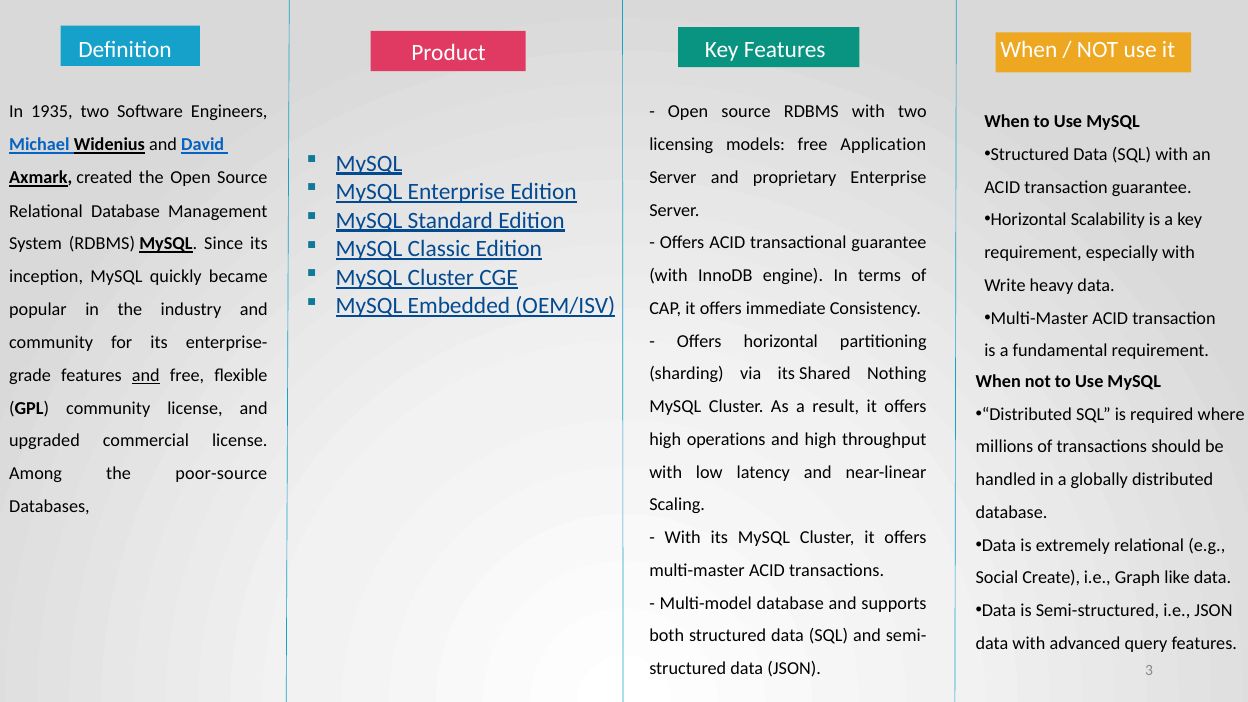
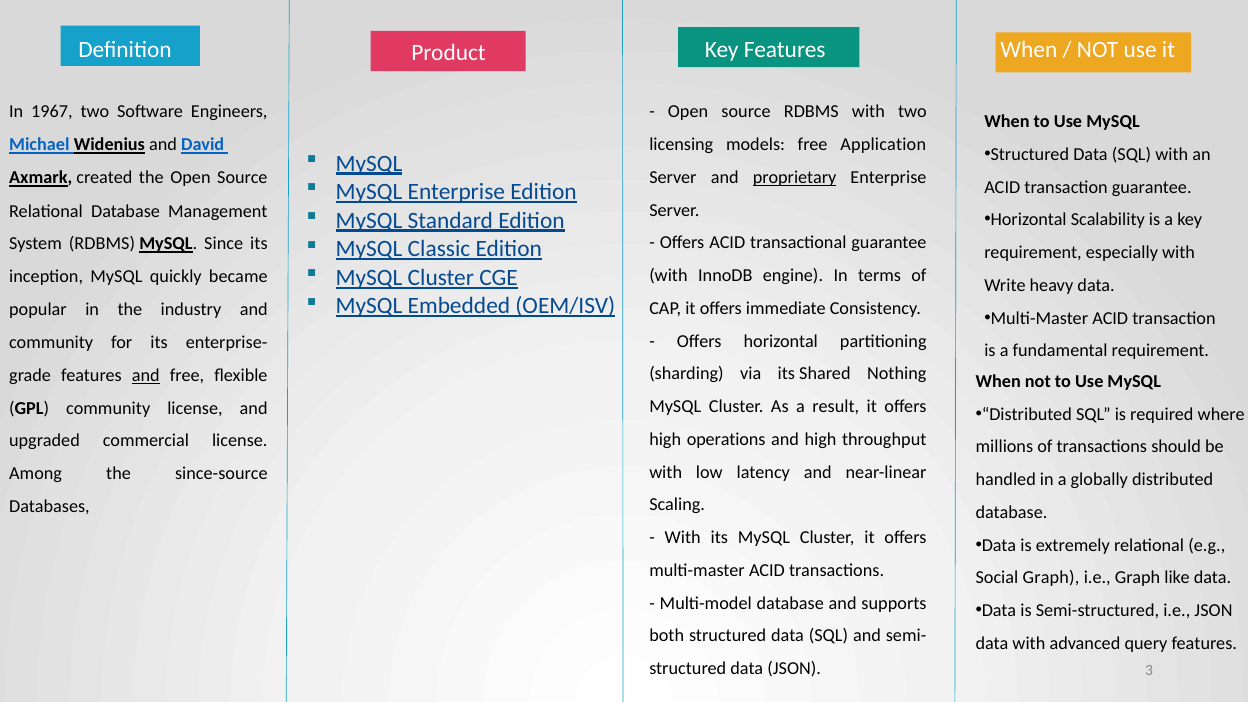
1935: 1935 -> 1967 (52, 112)
proprietary underline: none -> present (795, 177)
poor-source: poor-source -> since-source (221, 474)
Social Create: Create -> Graph (1051, 578)
